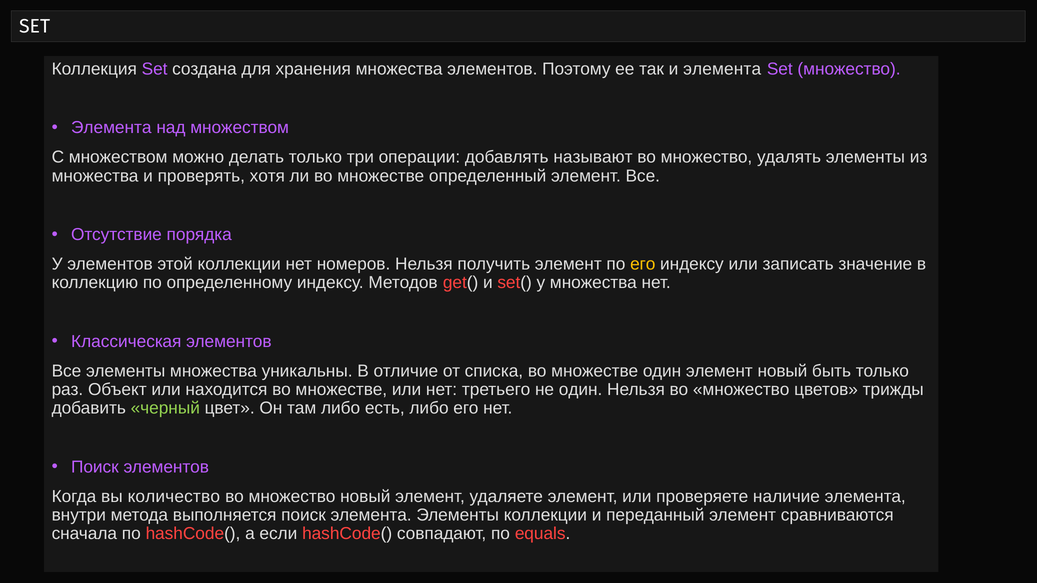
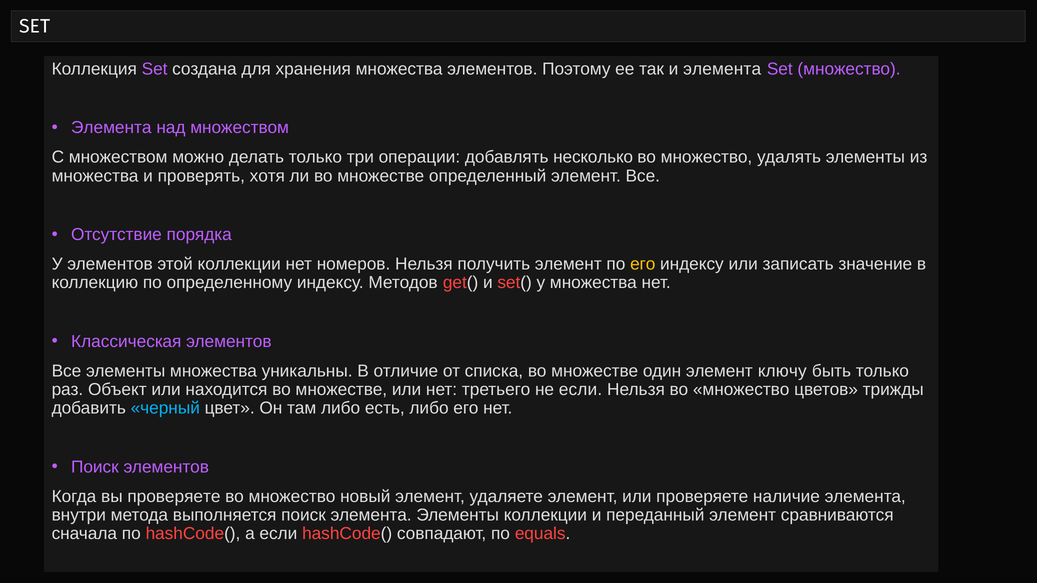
называют: называют -> несколько (593, 157)
элемент новый: новый -> ключу (782, 371)
не один: один -> если (580, 390)
черный colour: light green -> light blue (165, 408)
вы количество: количество -> проверяете (174, 497)
